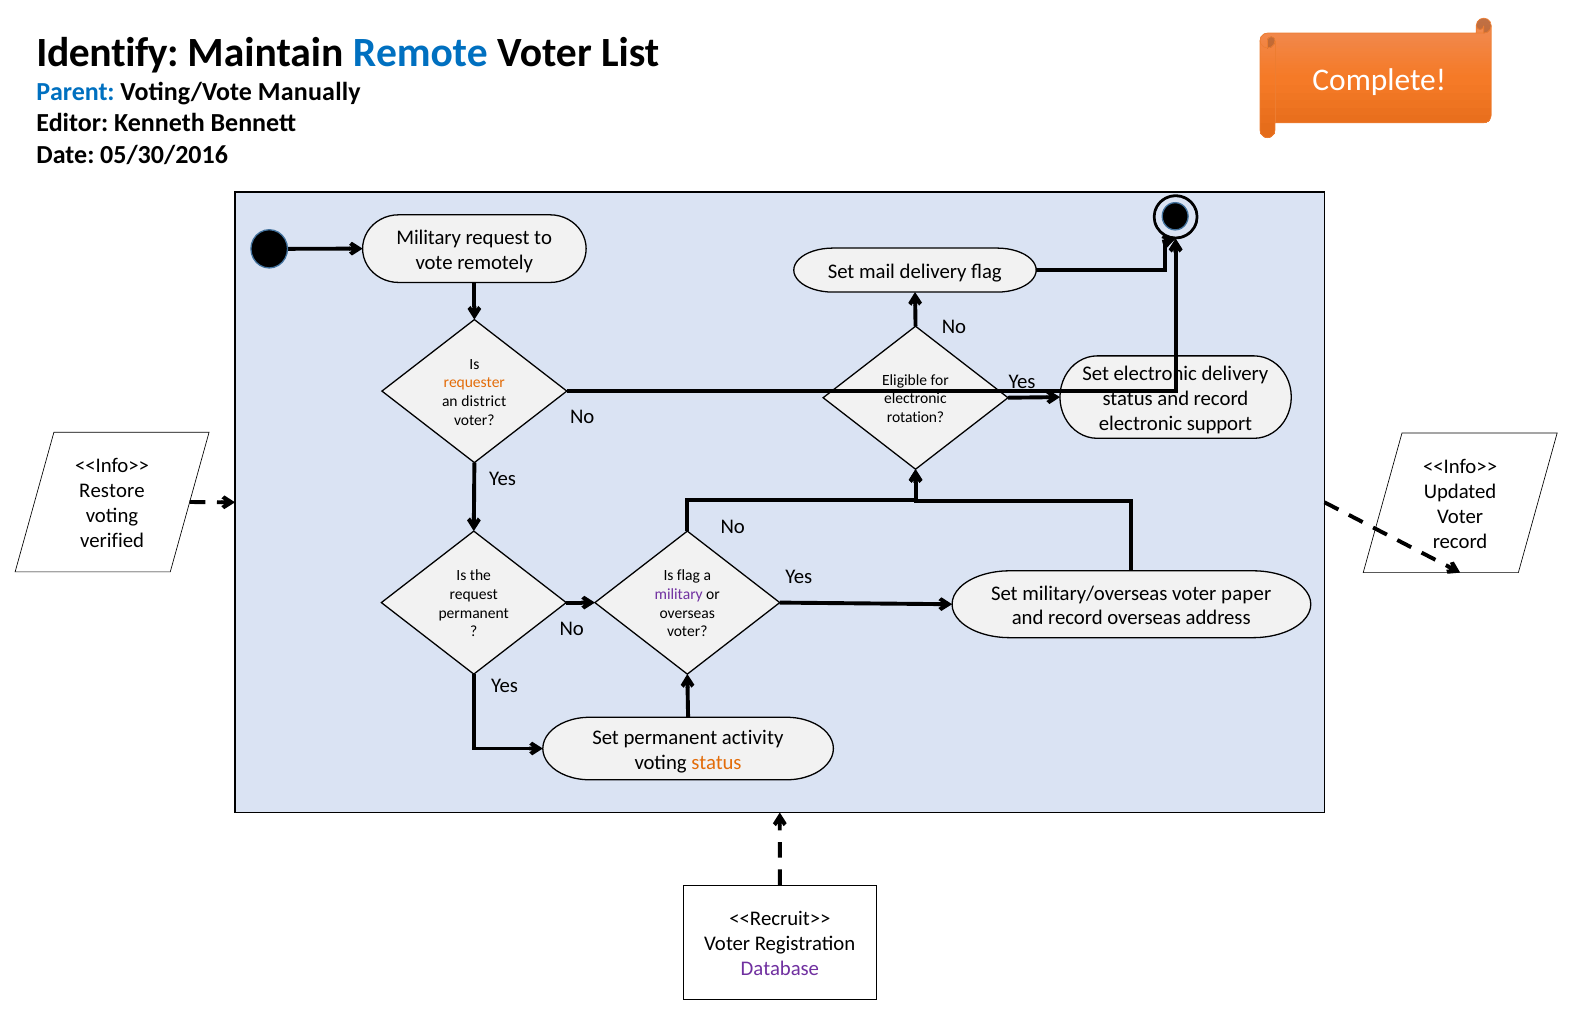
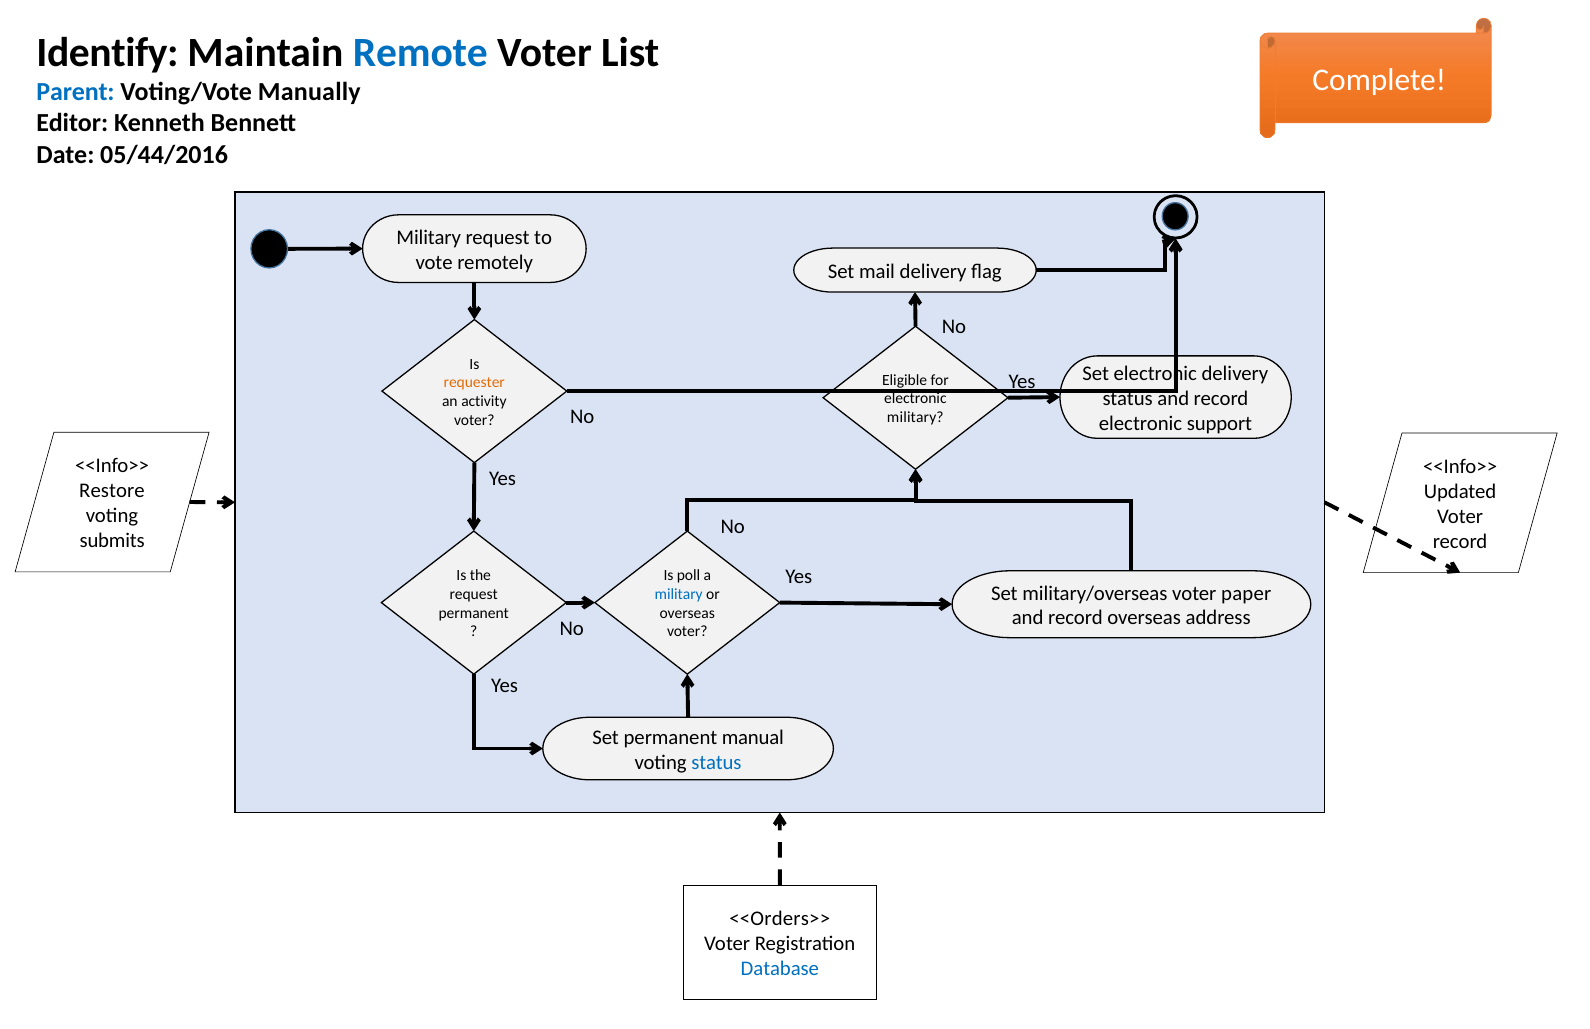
05/30/2016: 05/30/2016 -> 05/44/2016 (164, 154)
district: district -> activity (484, 401)
rotation: rotation -> military (915, 417)
verified: verified -> submits (112, 541)
Is flag: flag -> poll (689, 576)
military colour: purple -> blue (679, 594)
activity: activity -> manual (753, 737)
status colour: orange -> blue (716, 762)
<<Recruit>>: <<Recruit>> -> <<Orders>> (780, 919)
Database colour: purple -> blue (780, 968)
